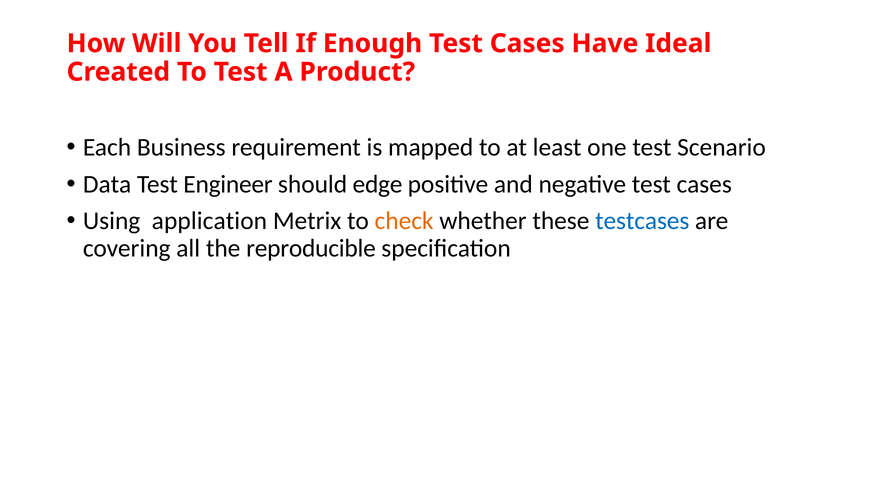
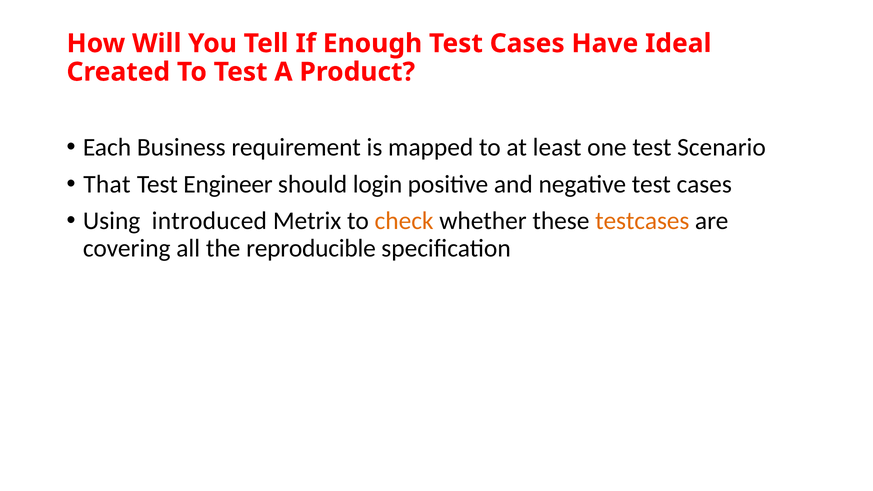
Data: Data -> That (107, 184)
edge: edge -> login (378, 184)
application: application -> introduced (209, 221)
testcases colour: blue -> orange (642, 221)
